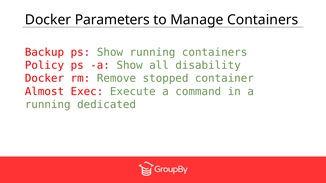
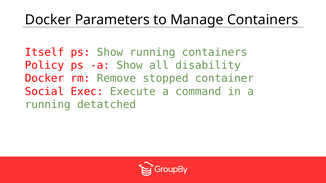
Backup: Backup -> Itself (44, 52)
Almost: Almost -> Social (44, 92)
dedicated: dedicated -> detatched (107, 105)
